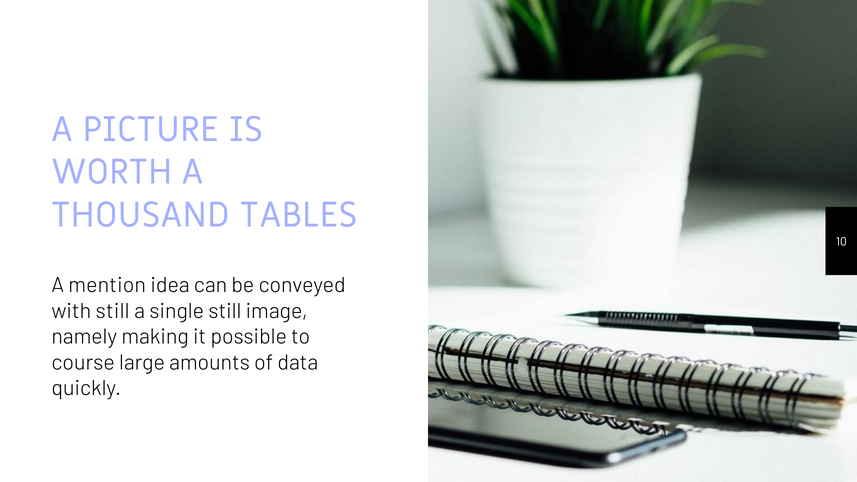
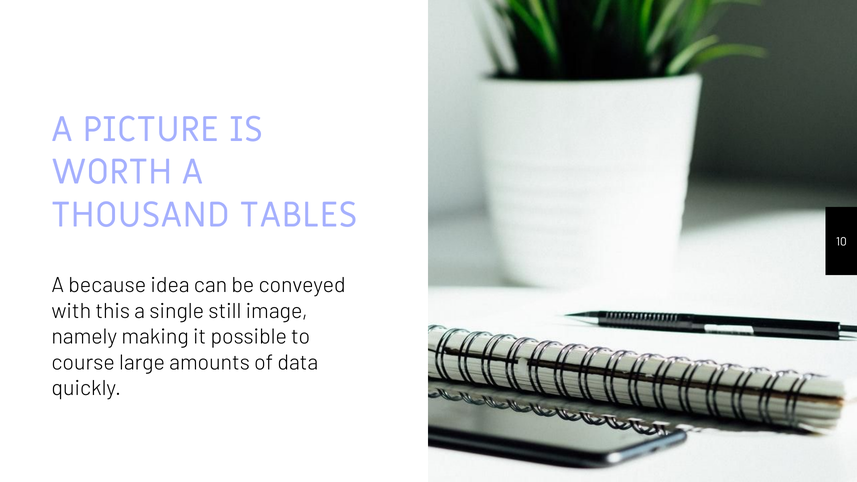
mention: mention -> because (107, 285)
with still: still -> this (113, 311)
